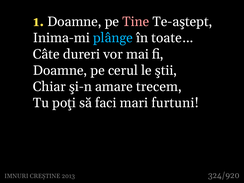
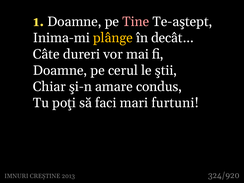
plânge colour: light blue -> yellow (113, 38)
toate…: toate… -> decât… (172, 38)
trecem: trecem -> condus (159, 87)
